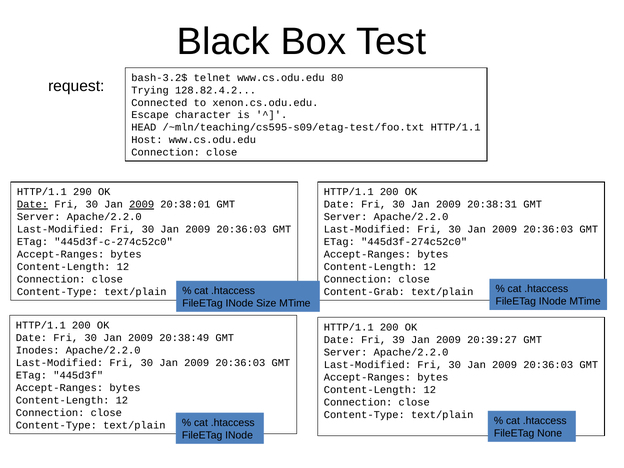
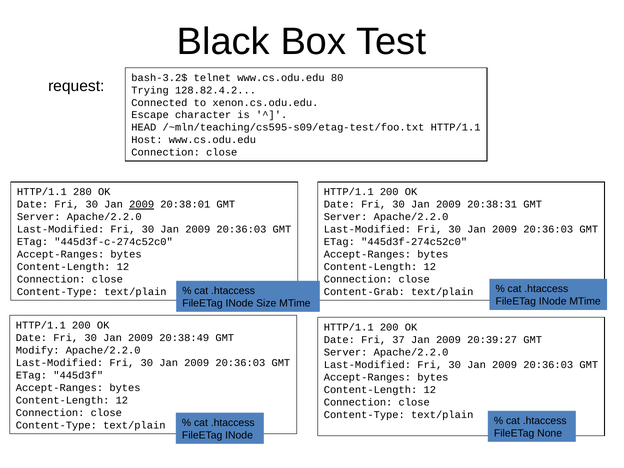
290: 290 -> 280 (82, 192)
Date underline: present -> none (33, 204)
39: 39 -> 37 (399, 340)
Inodes: Inodes -> Modify (38, 350)
